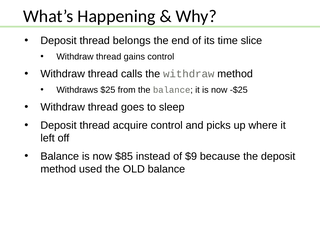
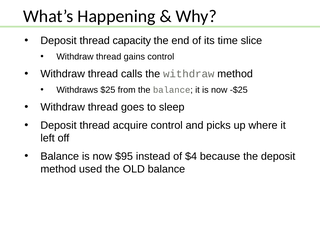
belongs: belongs -> capacity (132, 41)
$85: $85 -> $95 (124, 156)
$9: $9 -> $4 (191, 156)
